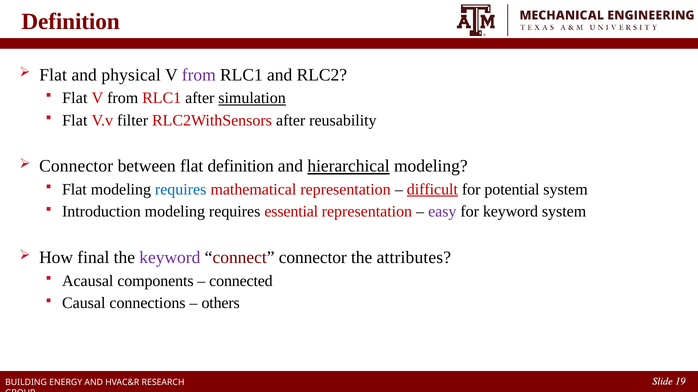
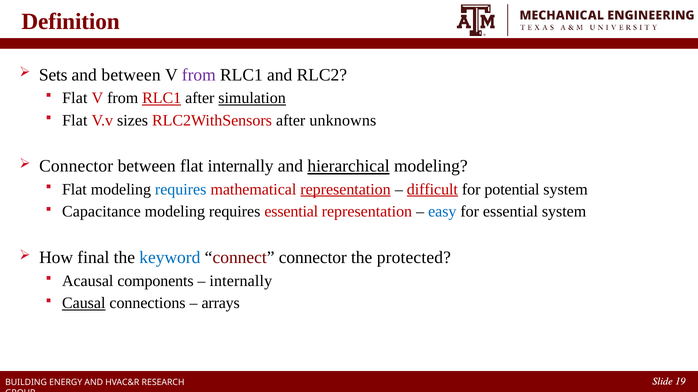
Flat: Flat -> Sets (53, 75)
and physical: physical -> between (131, 75)
RLC1 underline: none -> present (162, 98)
filter: filter -> sizes (133, 120)
reusability: reusability -> unknowns (343, 120)
flat definition: definition -> internally (241, 166)
representation underline: none -> present (346, 190)
Introduction: Introduction -> Capacitance (101, 212)
easy colour: purple -> blue (442, 212)
for keyword: keyword -> essential (510, 212)
keyword colour: purple -> blue (170, 258)
attributes: attributes -> protected (414, 258)
connected: connected -> internally (241, 281)
Causal underline: none -> present (84, 304)
others: others -> arrays (221, 304)
